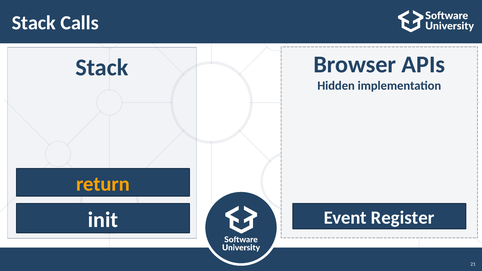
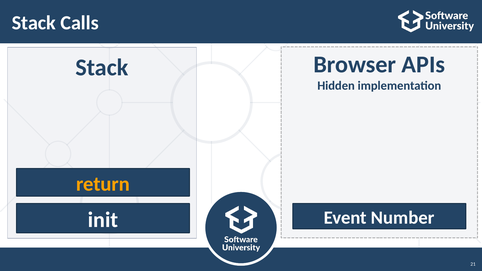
Register: Register -> Number (403, 218)
